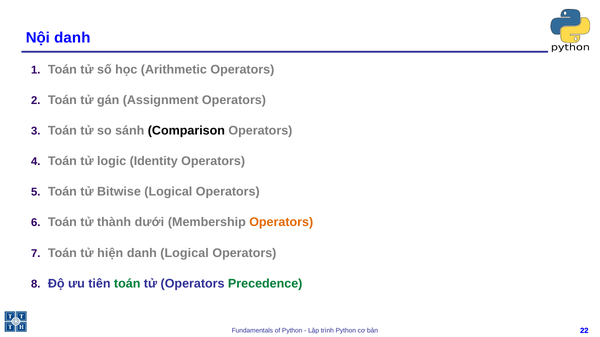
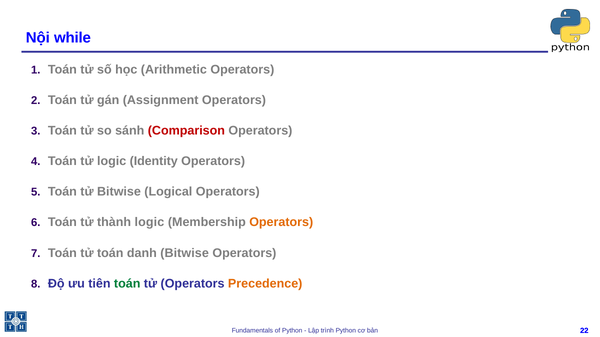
Nội danh: danh -> while (72, 38)
Comparison colour: black -> red (186, 131)
thành dưới: dưới -> logic (149, 223)
tử hiện: hiện -> toán (110, 253)
danh Logical: Logical -> Bitwise (185, 253)
Precedence colour: green -> orange (265, 284)
